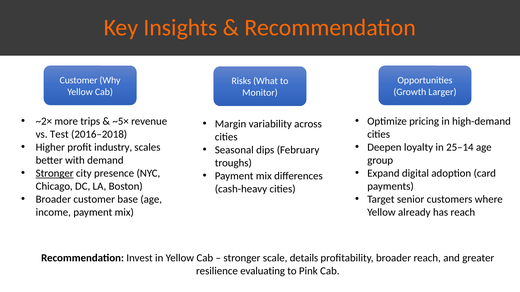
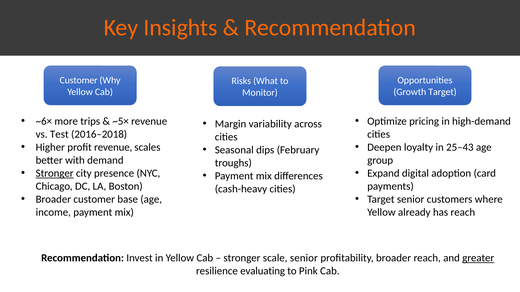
Growth Larger: Larger -> Target (442, 92)
~2×: ~2× -> ~6× (44, 121)
profit industry: industry -> revenue (113, 148)
25–14: 25–14 -> 25–43 (460, 148)
scale details: details -> senior (304, 258)
greater underline: none -> present (478, 258)
